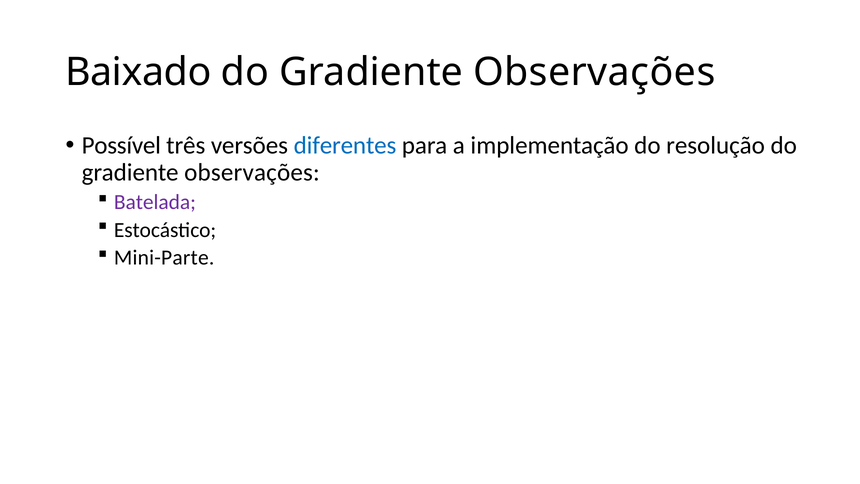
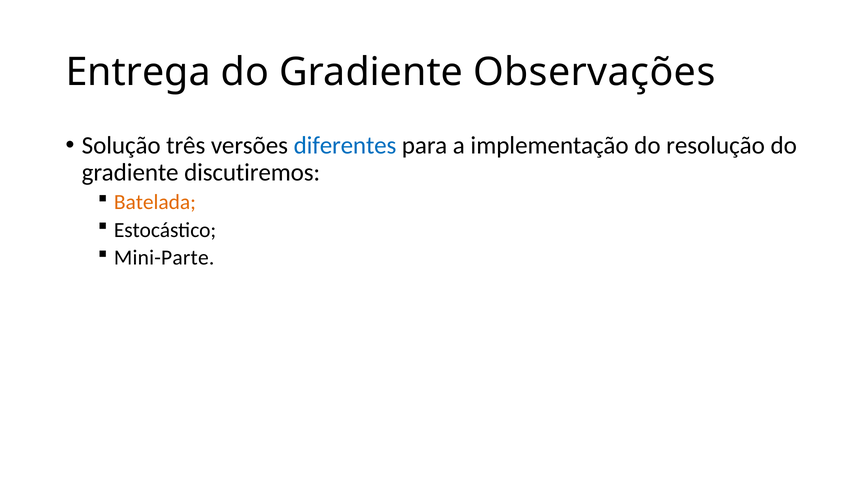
Baixado: Baixado -> Entrega (138, 72)
Possível: Possível -> Solução (121, 145)
observações: observações -> discutiremos (252, 172)
Batelada colour: purple -> orange (155, 202)
